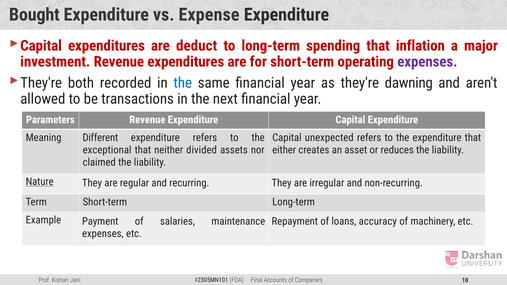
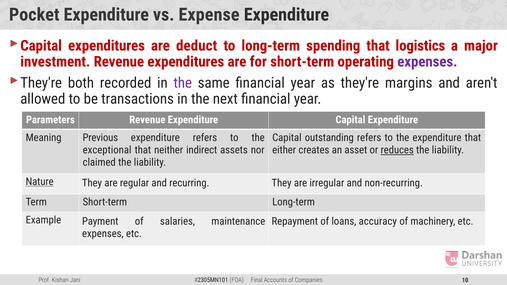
Bought: Bought -> Pocket (34, 15)
inflation: inflation -> logistics (420, 46)
the colour: blue -> purple (183, 83)
dawning: dawning -> margins (409, 83)
Different: Different -> Previous (100, 138)
unexpected: unexpected -> outstanding (329, 138)
divided: divided -> indirect (202, 150)
reduces underline: none -> present (397, 150)
